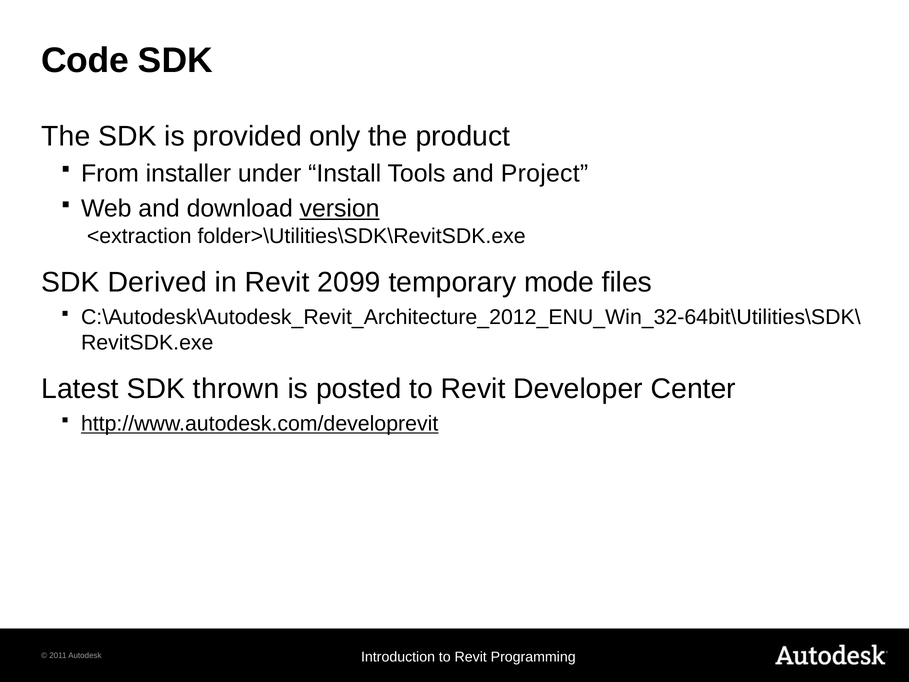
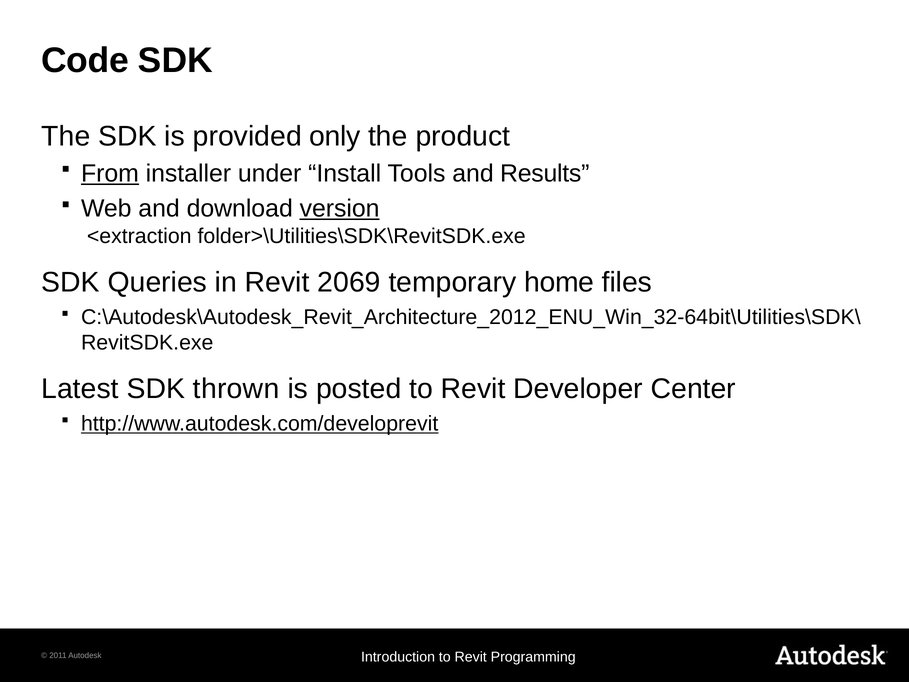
From underline: none -> present (110, 173)
Project: Project -> Results (545, 173)
Derived: Derived -> Queries (157, 282)
2099: 2099 -> 2069 (349, 282)
mode: mode -> home (559, 282)
